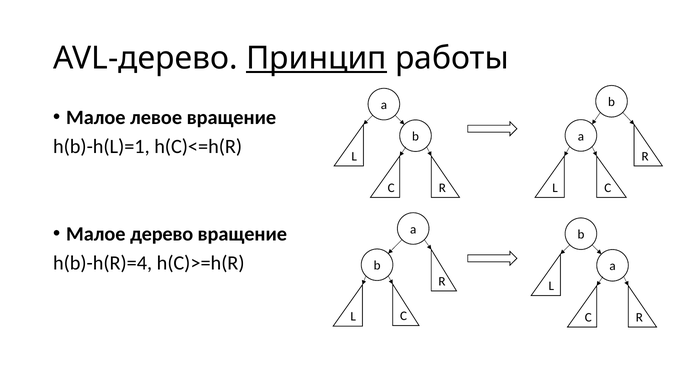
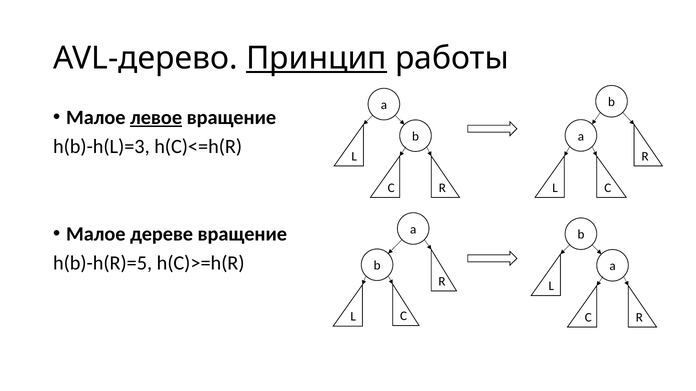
левое underline: none -> present (156, 118)
h(b)-h(L)=1: h(b)-h(L)=1 -> h(b)-h(L)=3 (101, 147)
дерево: дерево -> дереве (162, 234)
h(b)-h(R)=4: h(b)-h(R)=4 -> h(b)-h(R)=5 (103, 263)
